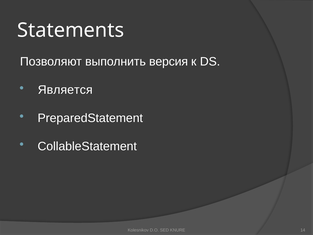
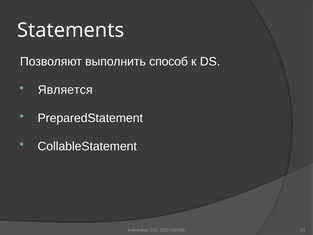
версия: версия -> способ (169, 62)
